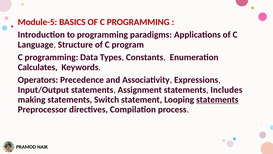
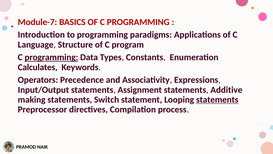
Module-5: Module-5 -> Module-7 (37, 22)
programming underline: none -> present (51, 57)
Includes: Includes -> Additive (226, 90)
